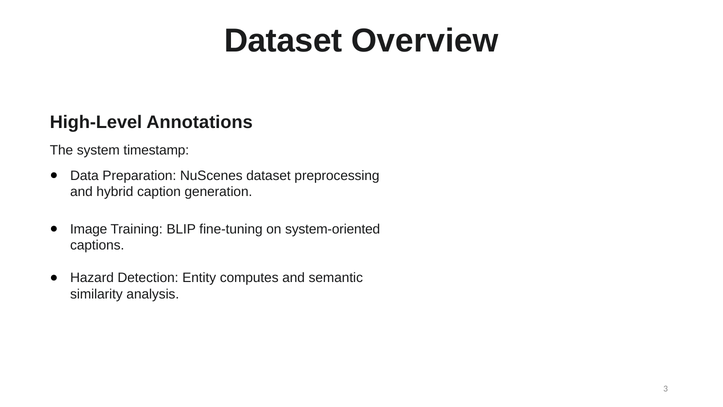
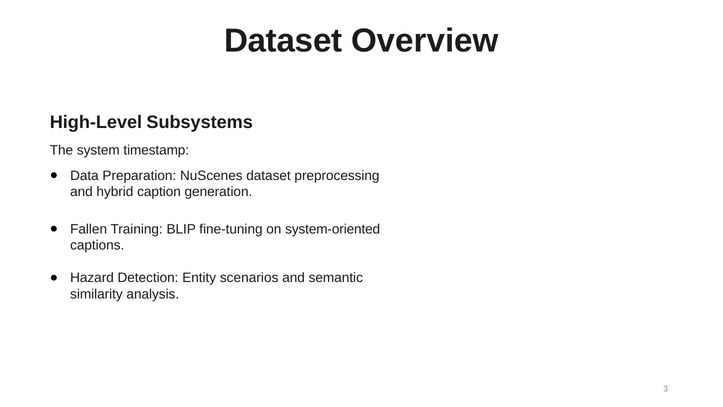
Annotations: Annotations -> Subsystems (200, 122)
Image: Image -> Fallen (89, 229)
computes: computes -> scenarios (249, 278)
